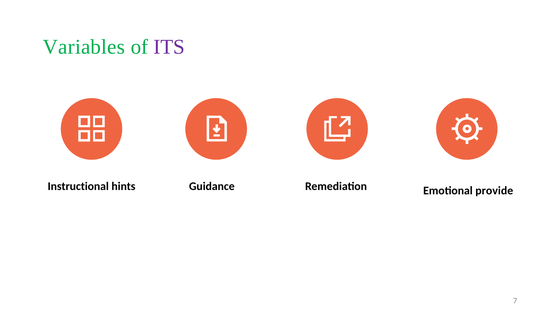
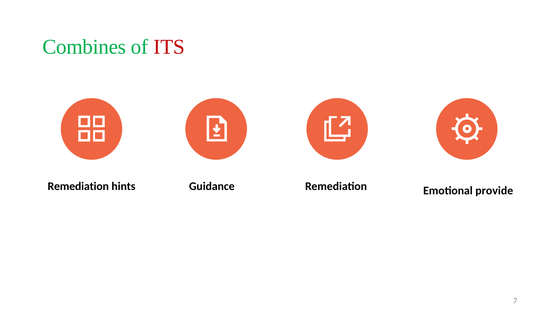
Variables: Variables -> Combines (84, 47)
ITS colour: purple -> red (169, 47)
Instructional: Instructional -> Remediation (78, 186)
